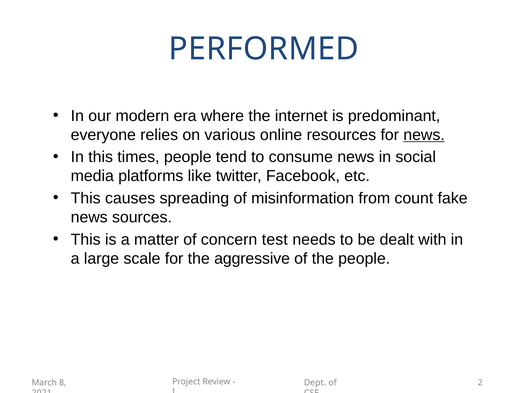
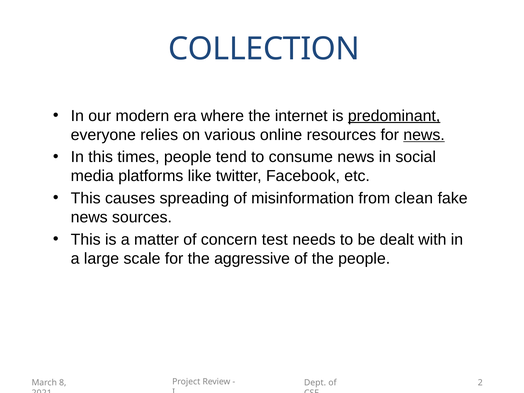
PERFORMED: PERFORMED -> COLLECTION (264, 49)
predominant underline: none -> present (394, 116)
count: count -> clean (414, 198)
